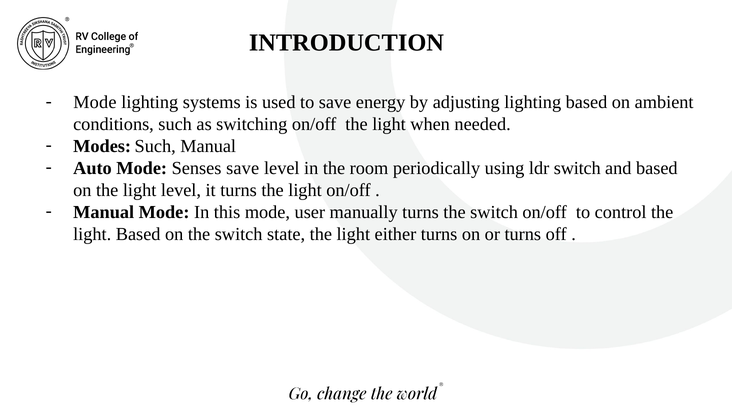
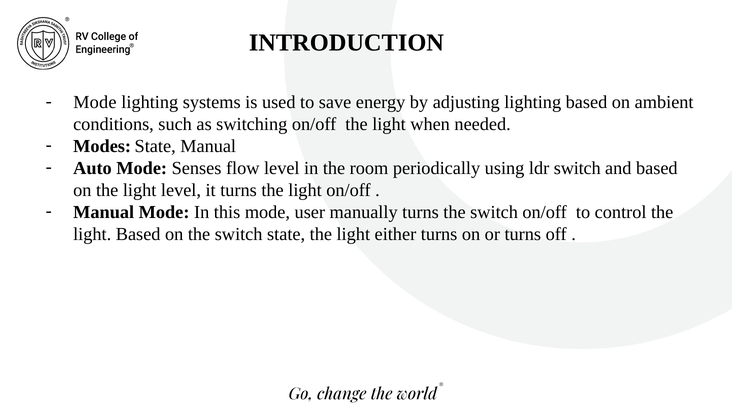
Modes Such: Such -> State (155, 146)
Senses save: save -> flow (243, 168)
